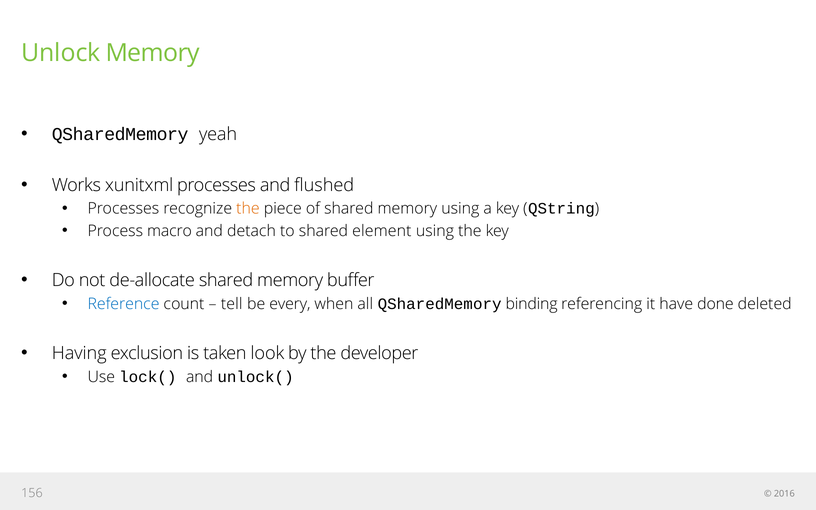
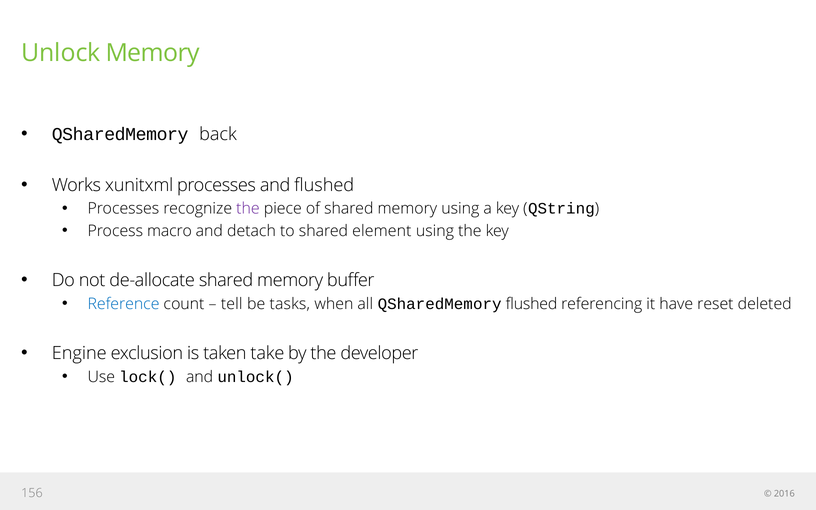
yeah: yeah -> back (218, 134)
the colour: orange -> purple (248, 209)
every: every -> tasks (290, 304)
QSharedMemory binding: binding -> flushed (532, 304)
done: done -> reset (715, 304)
Having: Having -> Engine (79, 353)
look: look -> take (267, 353)
